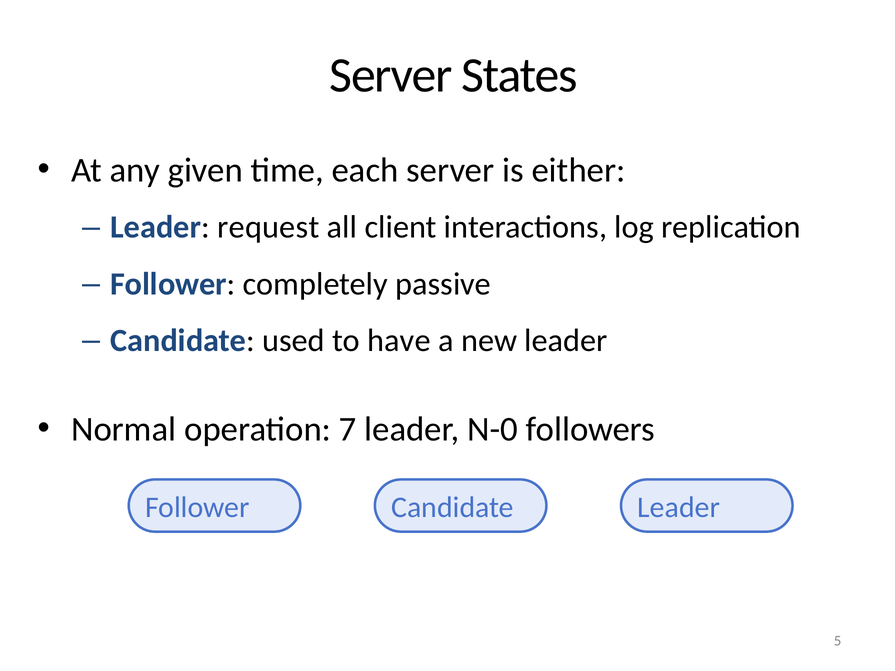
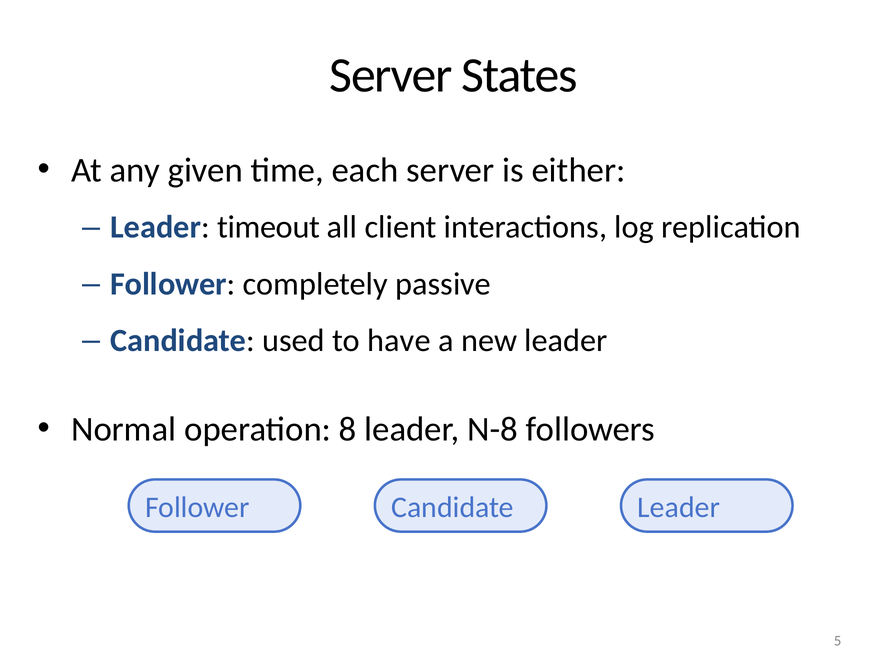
request: request -> timeout (269, 227)
7: 7 -> 8 (348, 429)
N-0: N-0 -> N-8 (493, 429)
